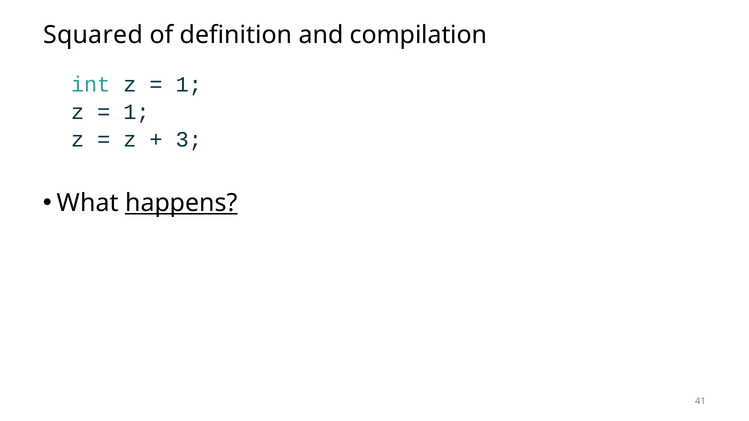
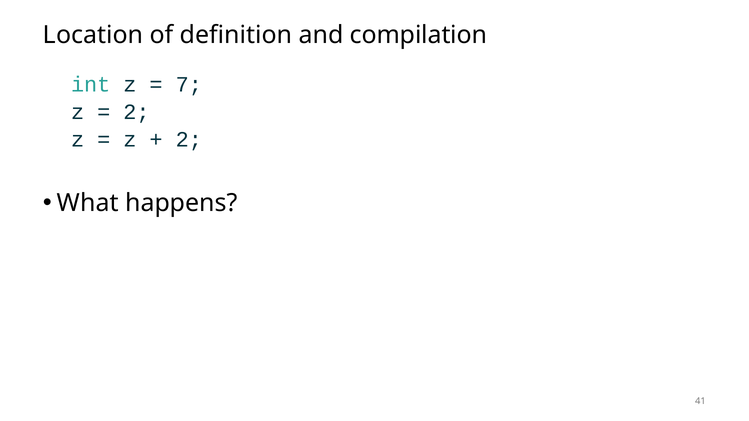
Squared: Squared -> Location (93, 35)
1: 1 -> 7 (189, 85)
1: 1 -> 2 (136, 112)
3: 3 -> 2 (189, 140)
happens underline: present -> none (181, 203)
